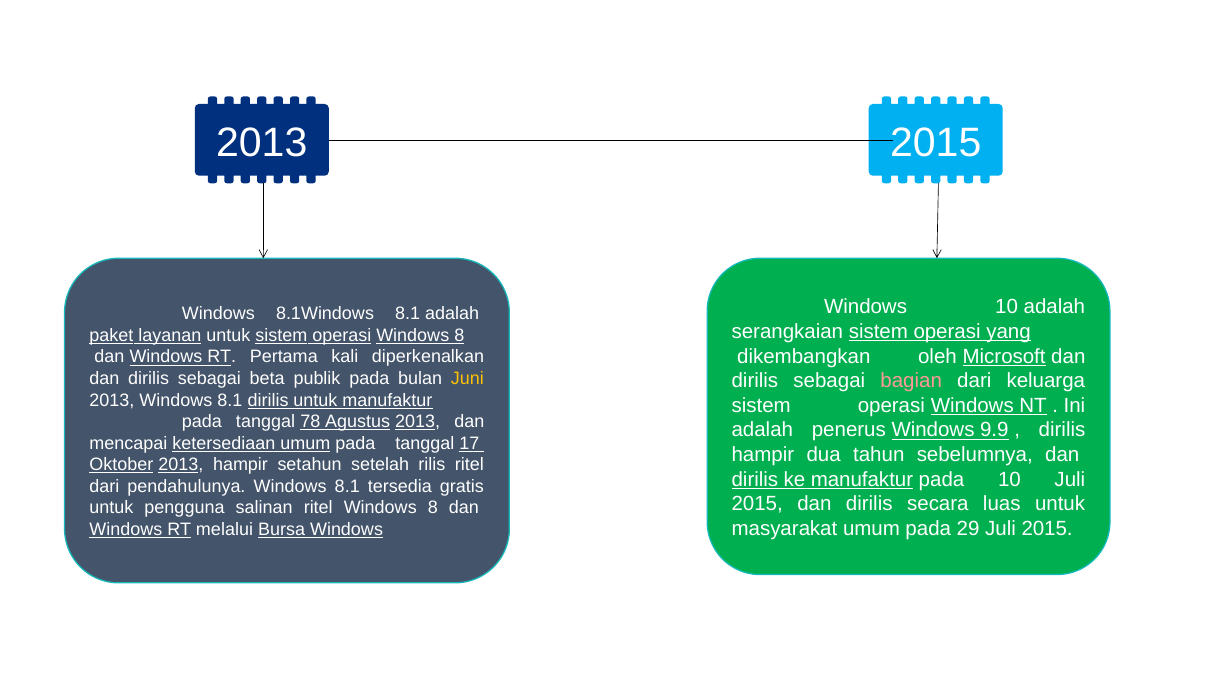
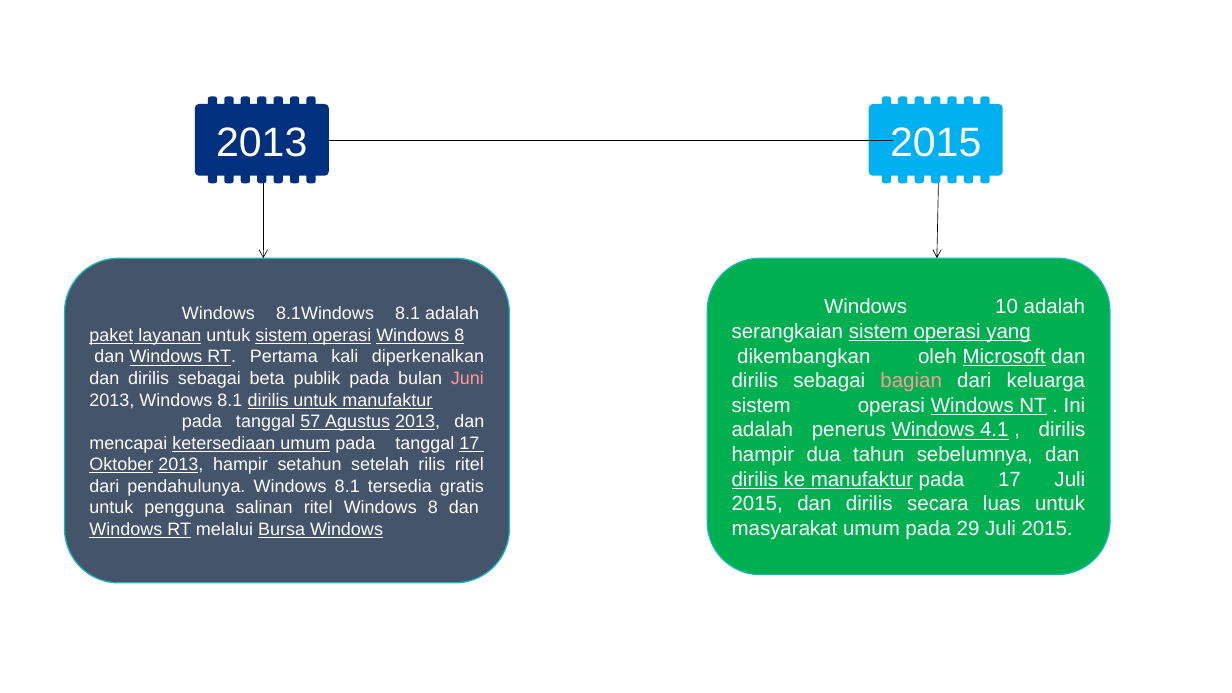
Juni colour: yellow -> pink (467, 379)
78: 78 -> 57 (310, 422)
9.9: 9.9 -> 4.1 (994, 430)
pada 10: 10 -> 17 (1009, 479)
